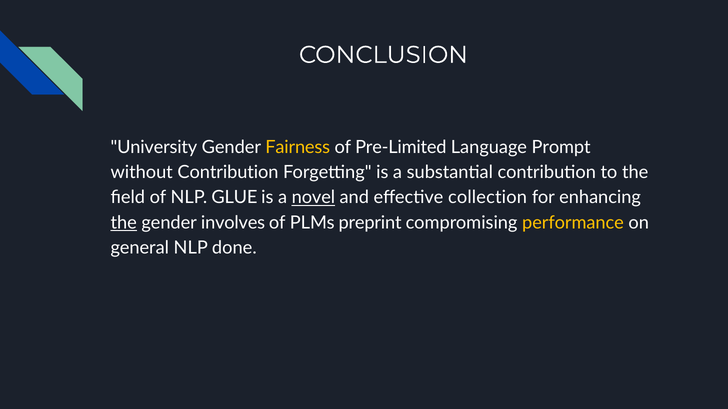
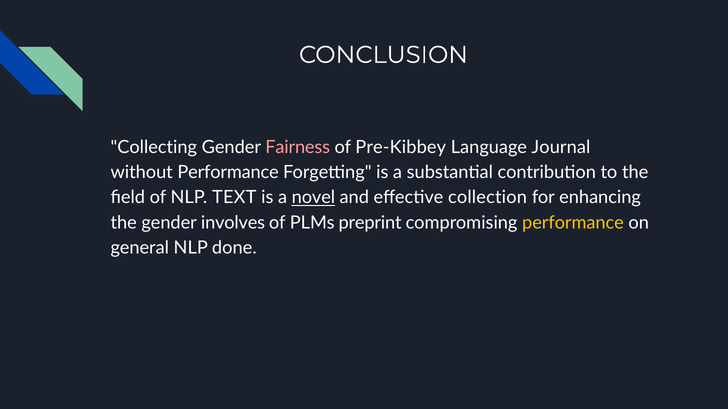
University: University -> Collecting (154, 148)
Fairness colour: yellow -> pink (298, 148)
Pre-Limited: Pre-Limited -> Pre-Kibbey (401, 148)
Prompt: Prompt -> Journal (561, 148)
without Contribution: Contribution -> Performance (228, 173)
GLUE: GLUE -> TEXT (234, 198)
the underline: present -> none (124, 223)
